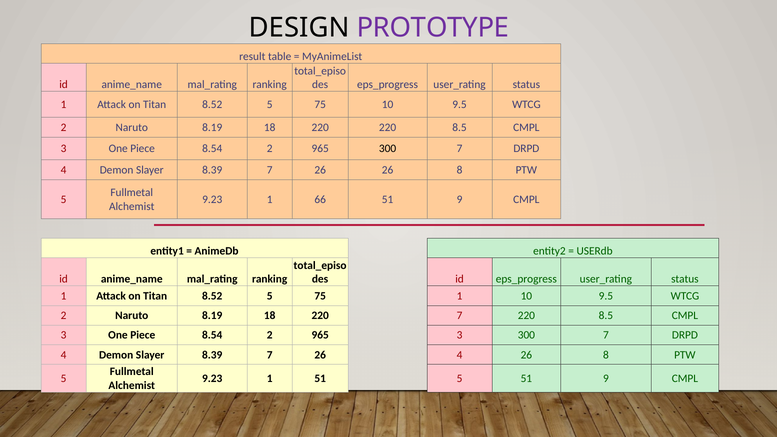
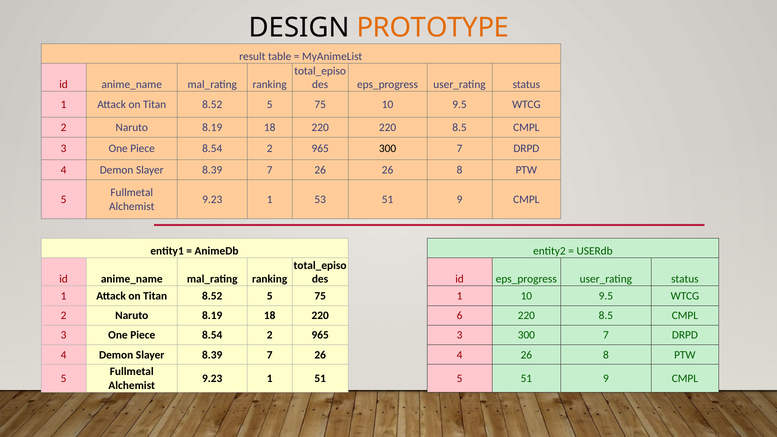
PROTOTYPE colour: purple -> orange (433, 28)
66: 66 -> 53 (320, 199)
220 7: 7 -> 6 (460, 316)
